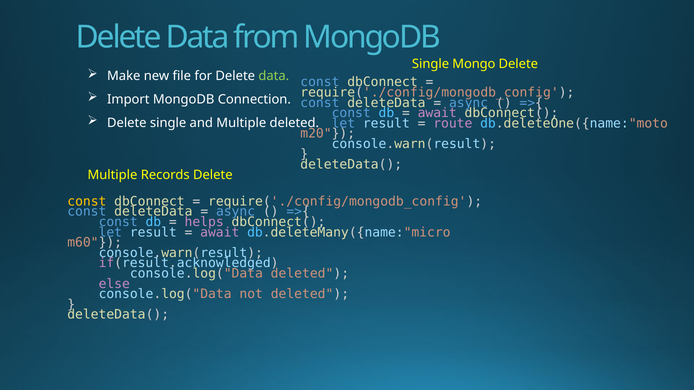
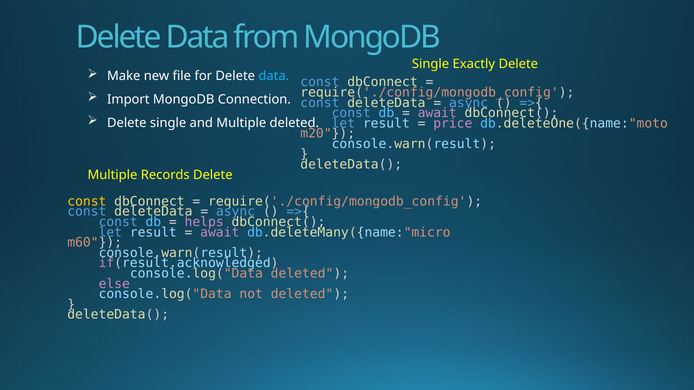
Mongo: Mongo -> Exactly (474, 64)
data colour: light green -> light blue (274, 76)
route: route -> price (453, 123)
